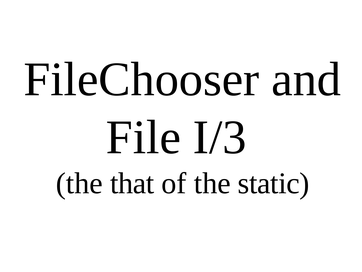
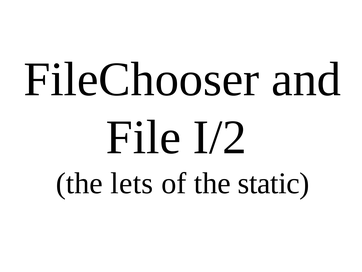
I/3: I/3 -> I/2 (220, 137)
that: that -> lets (132, 183)
